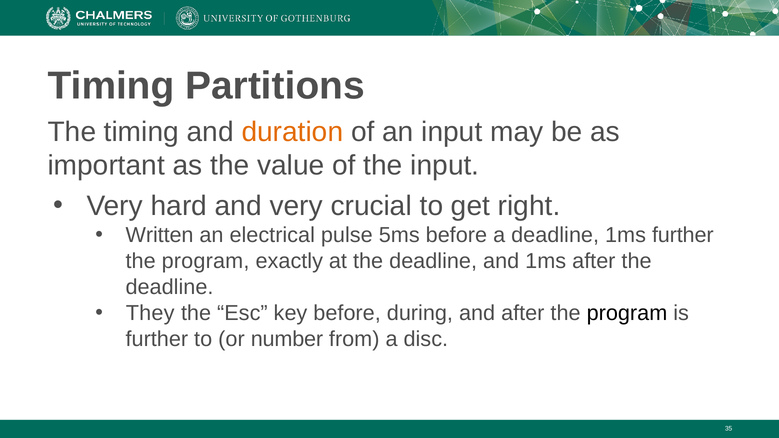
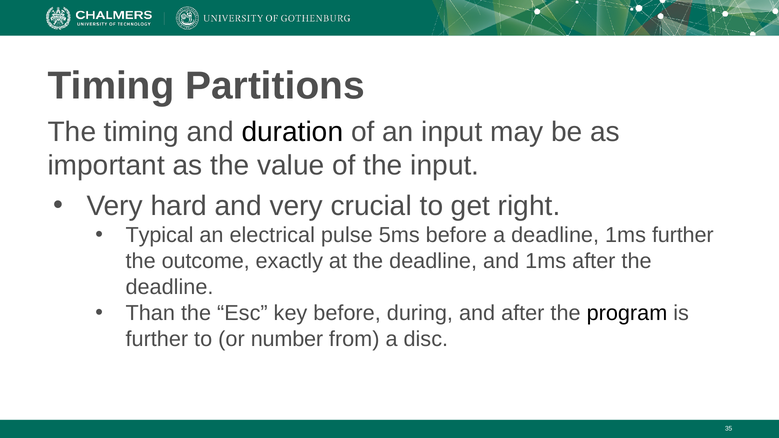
duration colour: orange -> black (292, 132)
Written: Written -> Typical (160, 235)
program: program -> outcome (206, 261)
They: They -> Than (150, 313)
